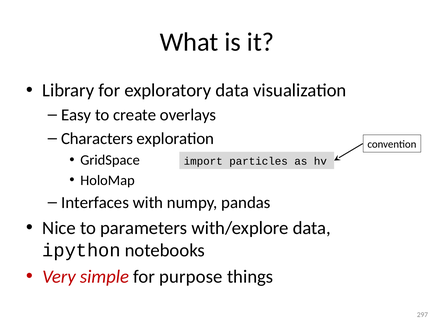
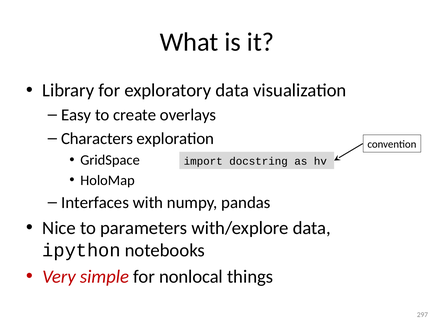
particles: particles -> docstring (259, 161)
purpose: purpose -> nonlocal (191, 277)
